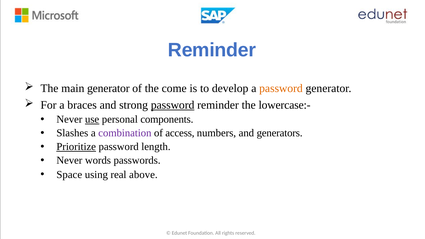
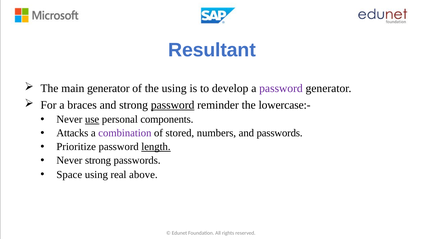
Reminder: Reminder -> Resultant (212, 50)
the come: come -> using (174, 88)
password colour: orange -> purple (281, 88)
Slashes: Slashes -> Attacks (72, 133)
access: access -> stored (180, 133)
and generators: generators -> passwords (280, 133)
Prioritize underline: present -> none (76, 147)
length underline: none -> present (156, 147)
Never words: words -> strong (98, 160)
